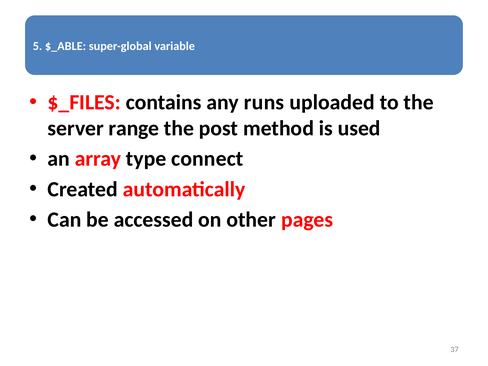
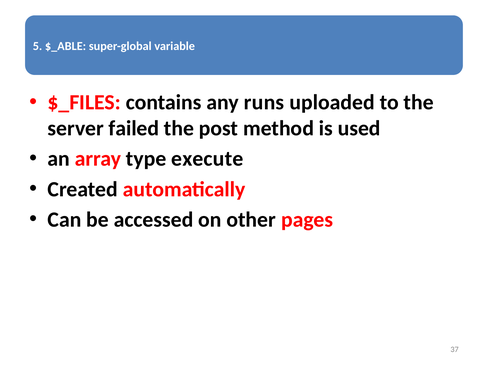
range: range -> failed (134, 128)
connect: connect -> execute (207, 159)
